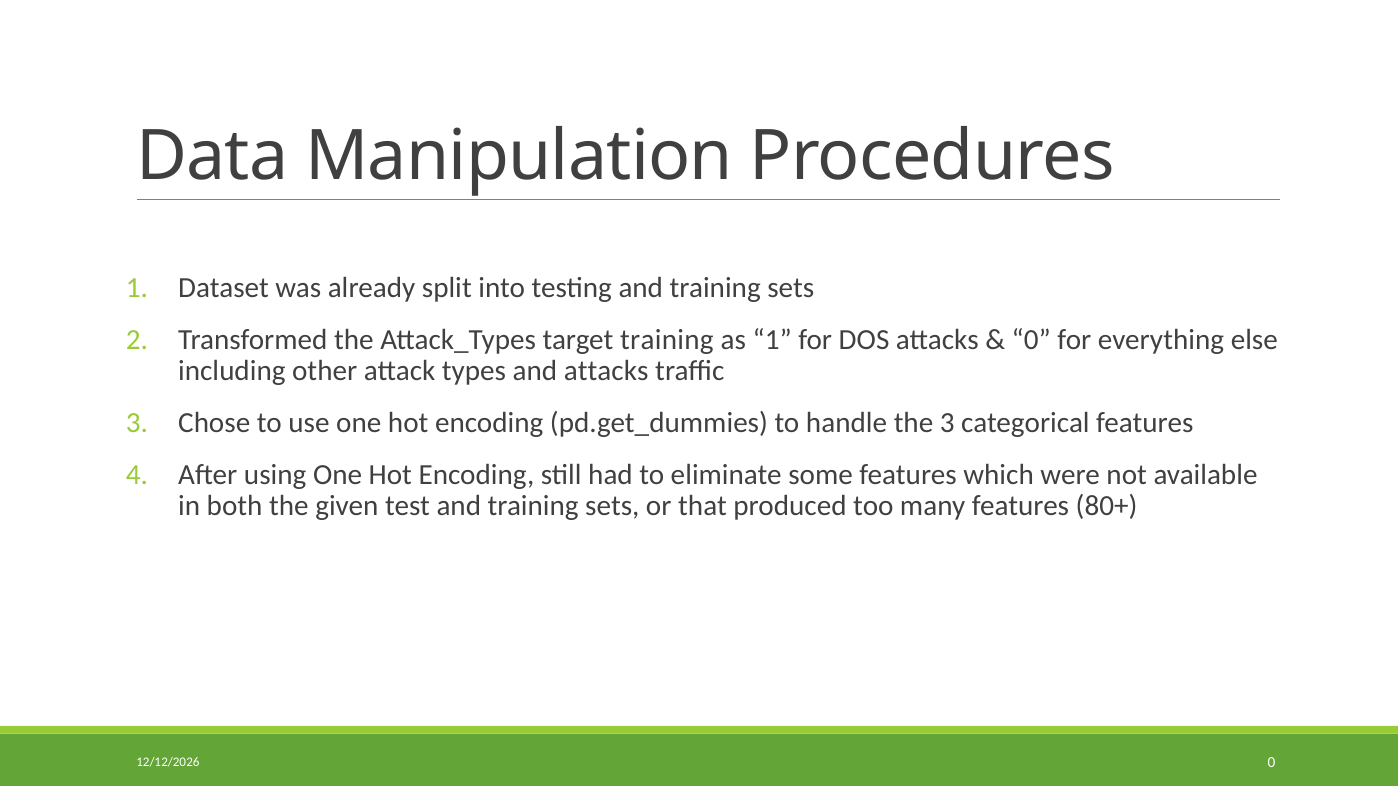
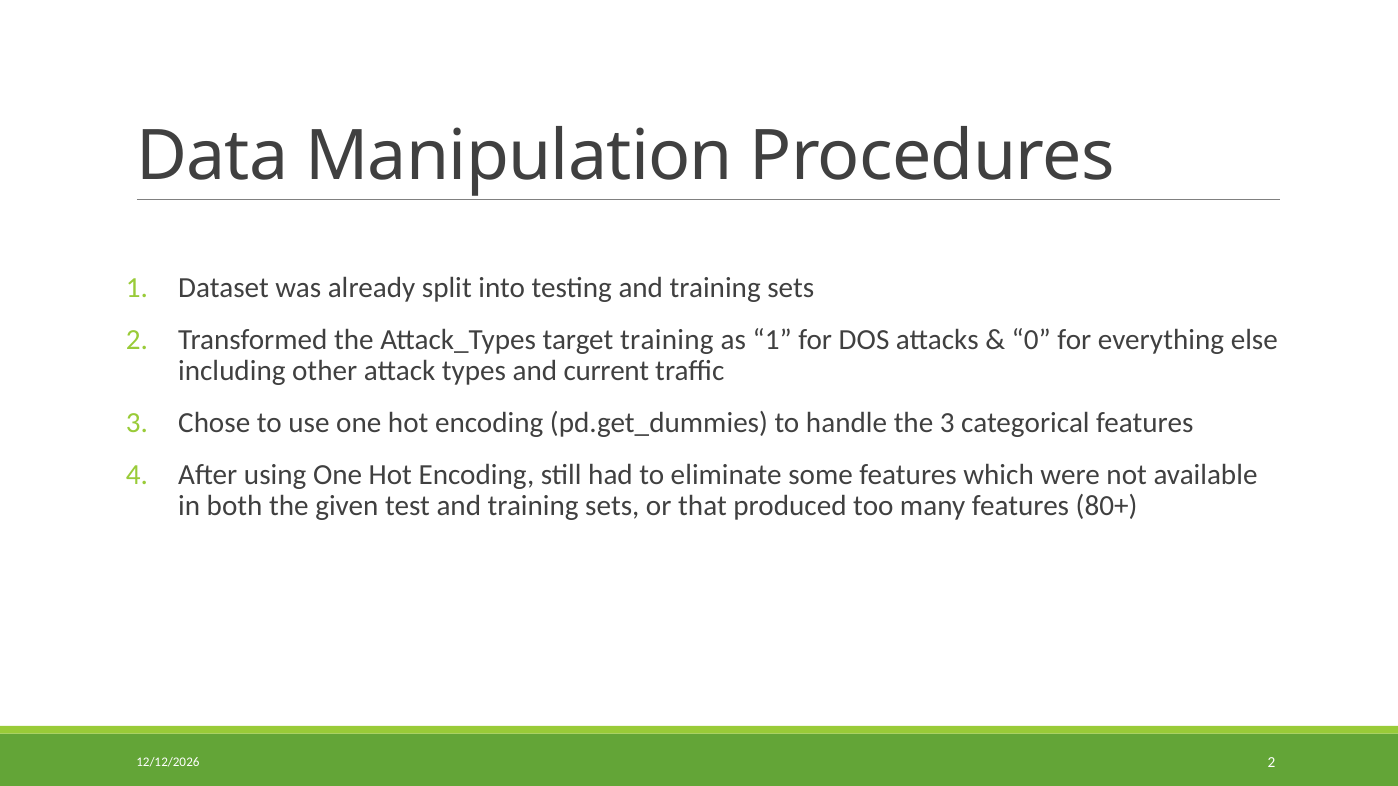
and attacks: attacks -> current (606, 371)
0: 0 -> 2 (1271, 763)
